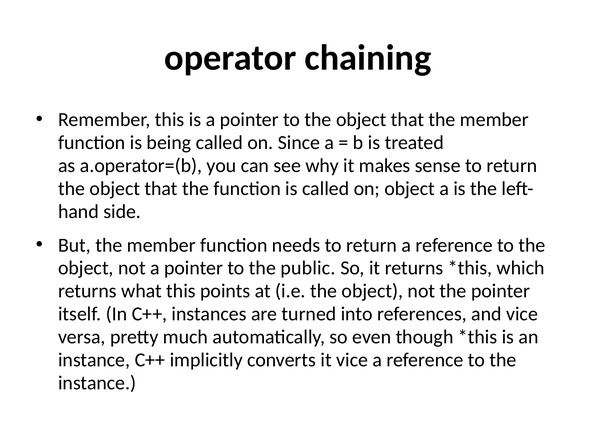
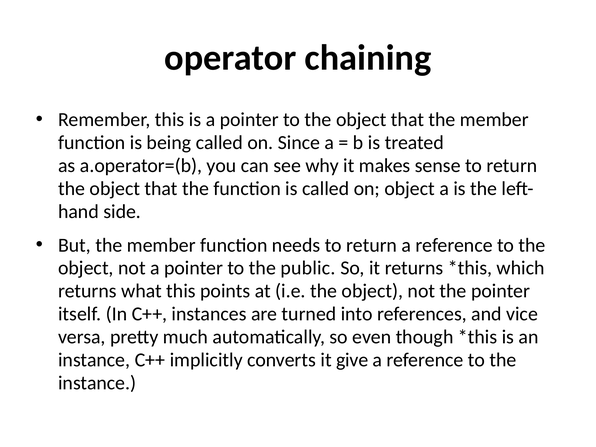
it vice: vice -> give (352, 360)
